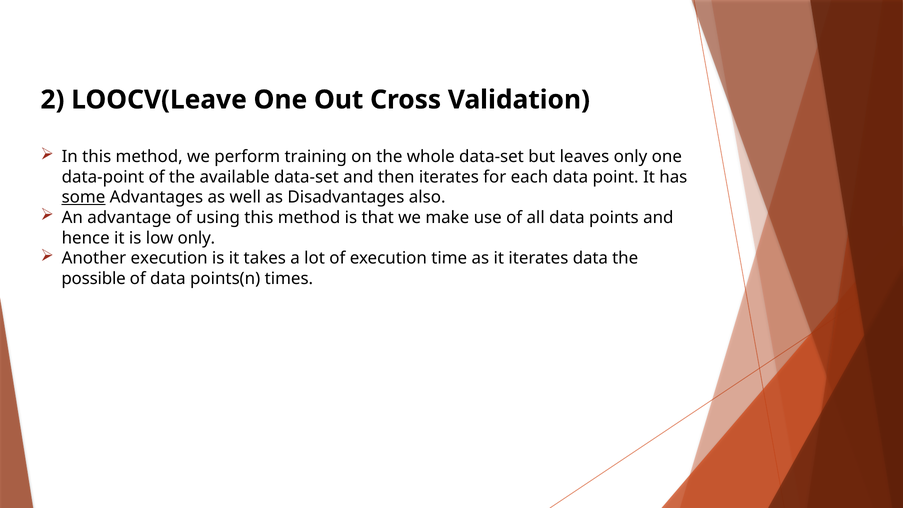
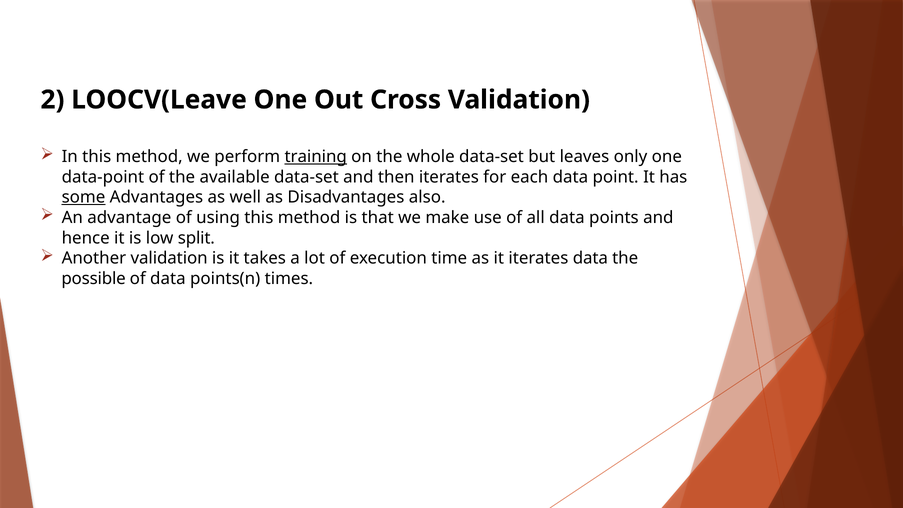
training underline: none -> present (316, 157)
low only: only -> split (196, 238)
Another execution: execution -> validation (169, 258)
